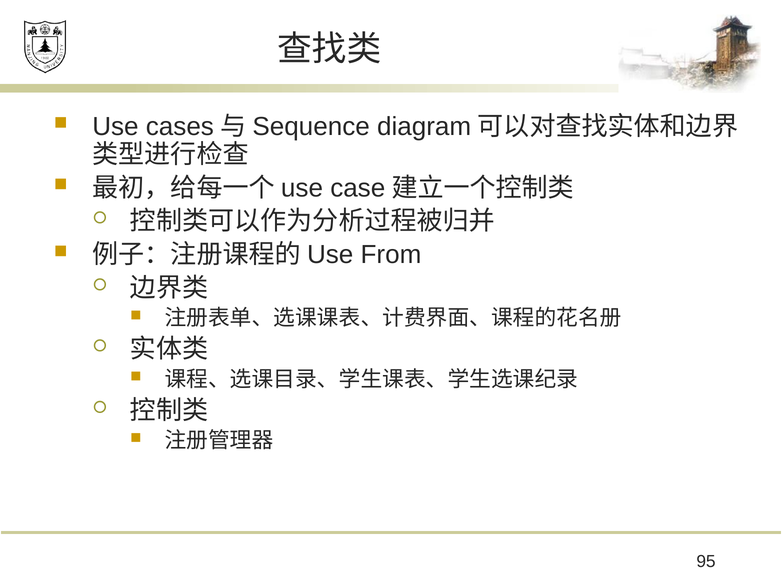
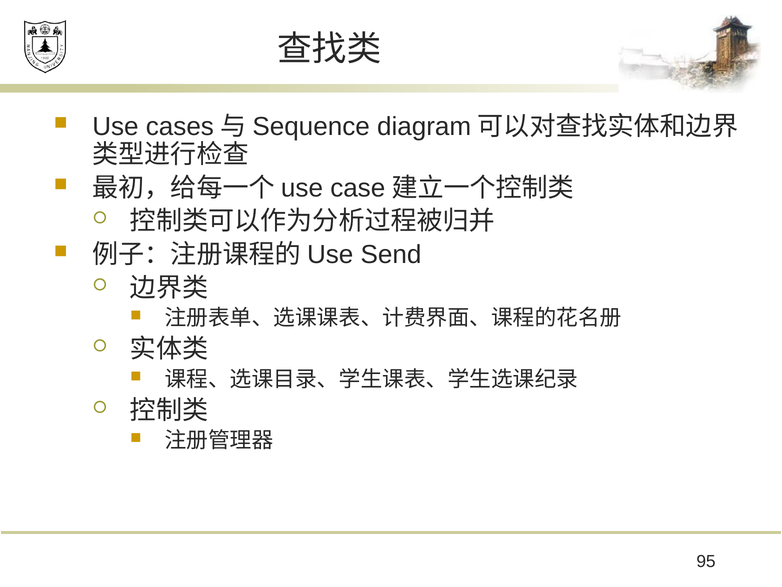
From: From -> Send (391, 254)
